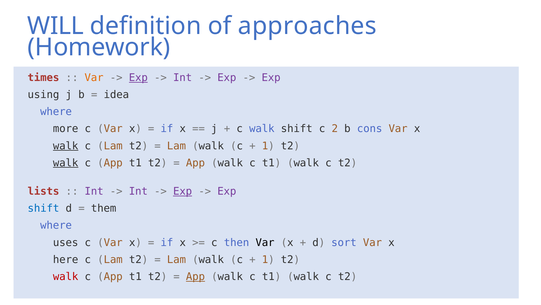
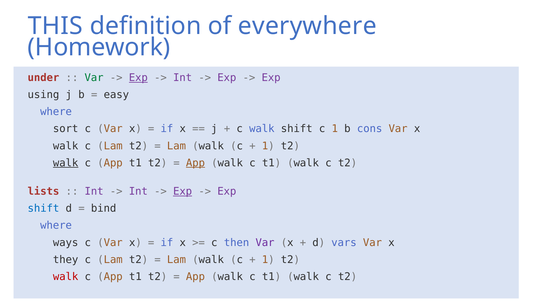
WILL: WILL -> THIS (55, 26)
approaches: approaches -> everywhere (307, 26)
times: times -> under (43, 77)
Var colour: orange -> green (94, 77)
idea: idea -> easy (116, 95)
more: more -> sort (66, 129)
c 2: 2 -> 1 (335, 129)
walk underline: present -> none (66, 146)
App underline: none -> present (195, 163)
them: them -> bind (104, 208)
uses: uses -> ways (66, 242)
Var colour: black -> purple (265, 242)
sort: sort -> vars (344, 242)
here: here -> they (66, 259)
App underline: present -> none (195, 276)
